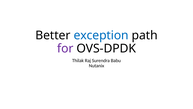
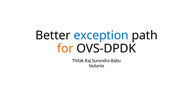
for colour: purple -> orange (65, 48)
